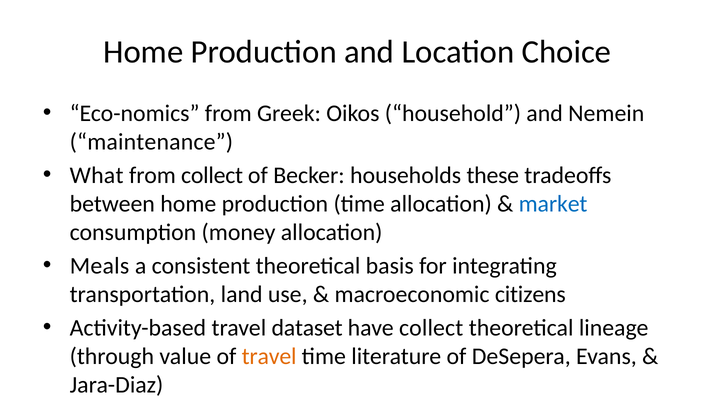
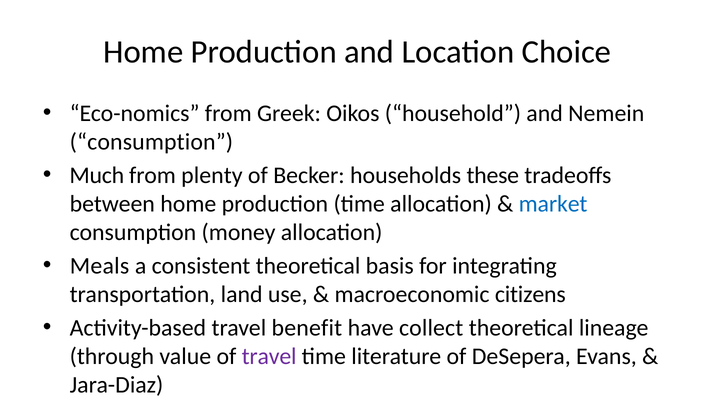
maintenance: maintenance -> consumption (151, 142)
What: What -> Much (97, 175)
from collect: collect -> plenty (212, 175)
dataset: dataset -> benefit (307, 328)
travel colour: orange -> purple (269, 356)
